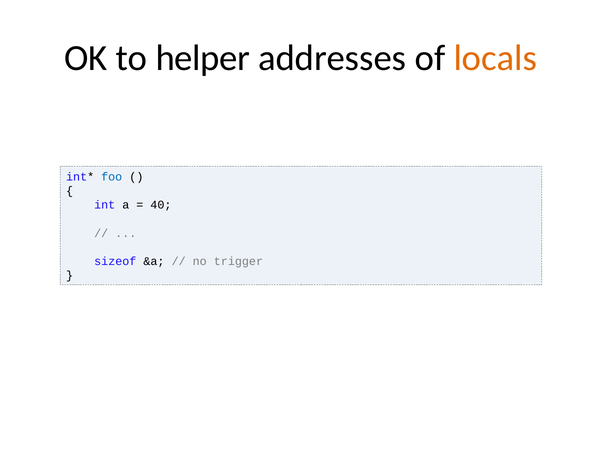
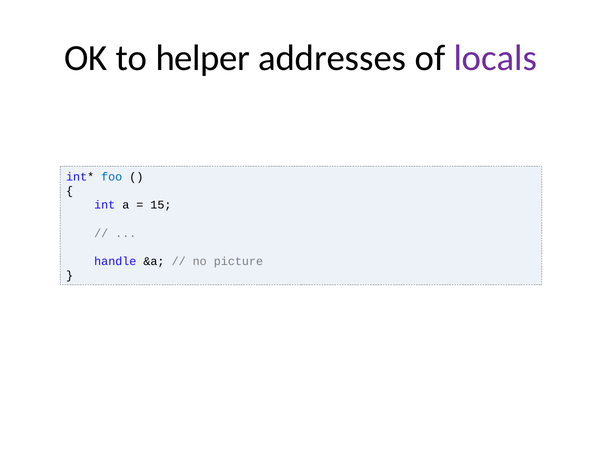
locals colour: orange -> purple (495, 58)
40: 40 -> 15 (161, 205)
sizeof: sizeof -> handle (115, 261)
trigger: trigger -> picture (238, 261)
